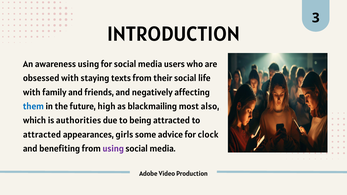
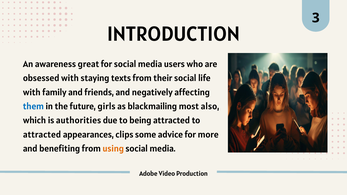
awareness using: using -> great (88, 64)
high: high -> girls (106, 106)
girls: girls -> clips (124, 135)
clock: clock -> more (208, 135)
using colour: purple -> orange (113, 149)
